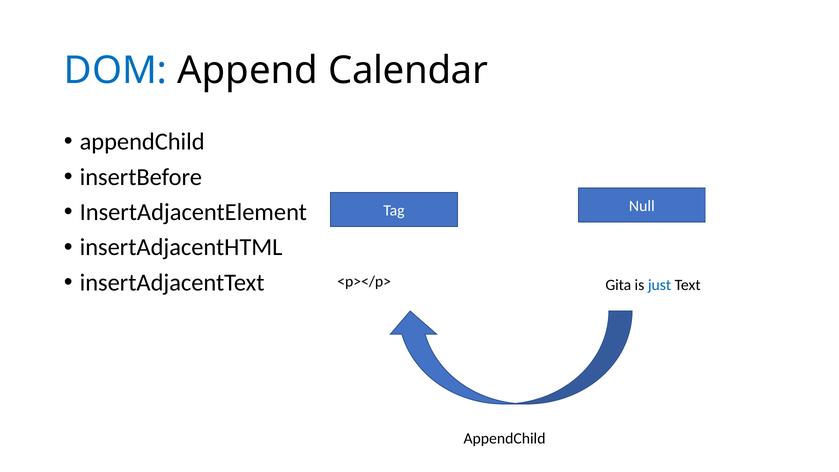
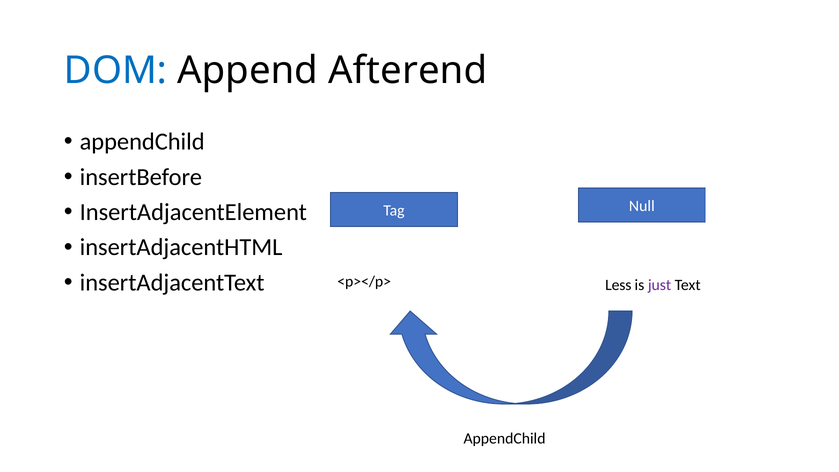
Calendar: Calendar -> Afterend (408, 70)
Gita: Gita -> Less (618, 285)
just colour: blue -> purple (660, 285)
